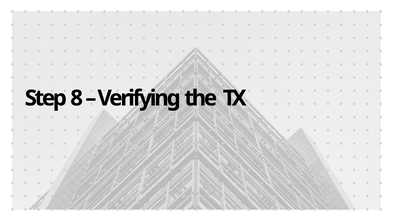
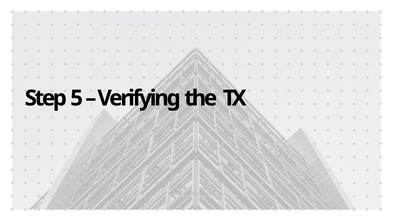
8: 8 -> 5 (77, 98)
